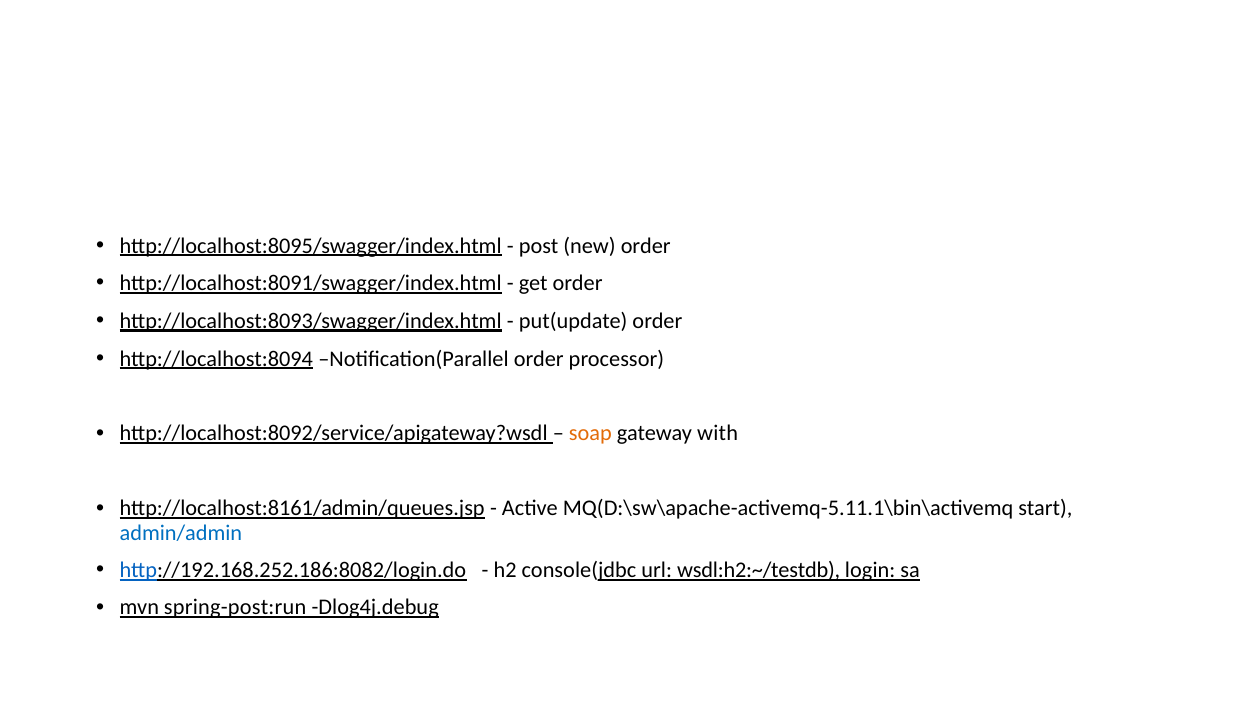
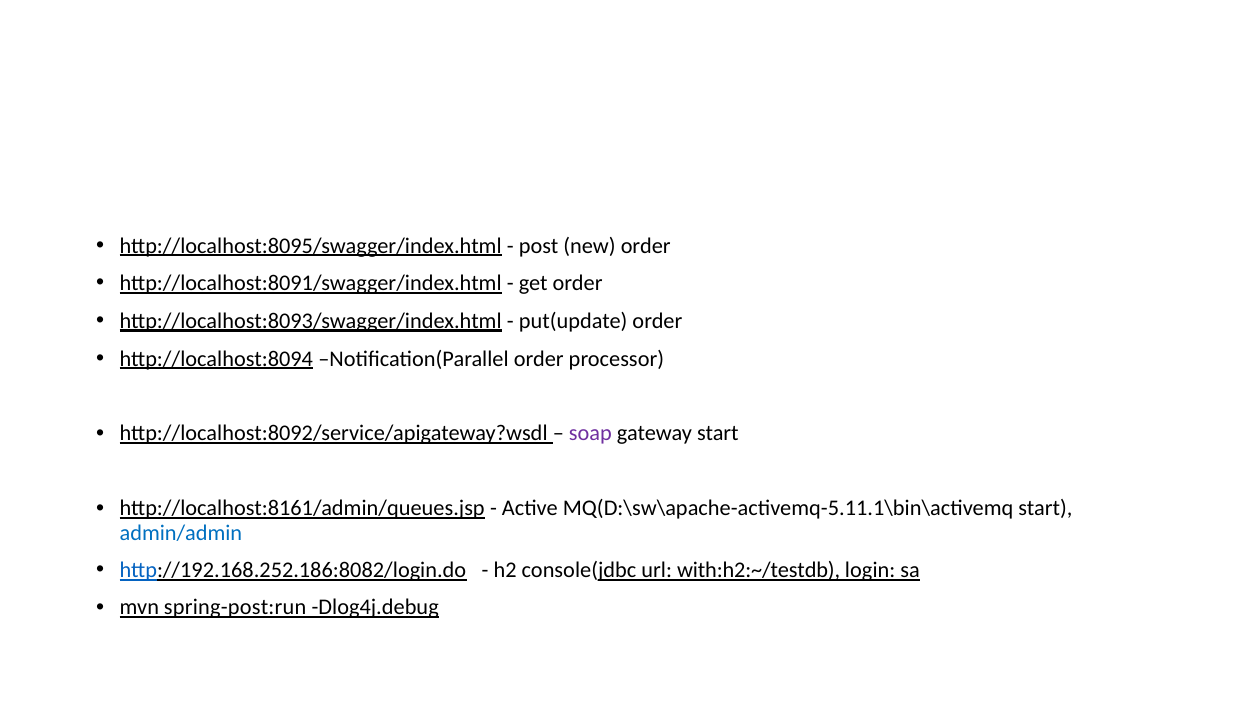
soap colour: orange -> purple (590, 433)
gateway with: with -> start (718, 433)
wsdl:h2:~/testdb: wsdl:h2:~/testdb -> with:h2:~/testdb (759, 570)
